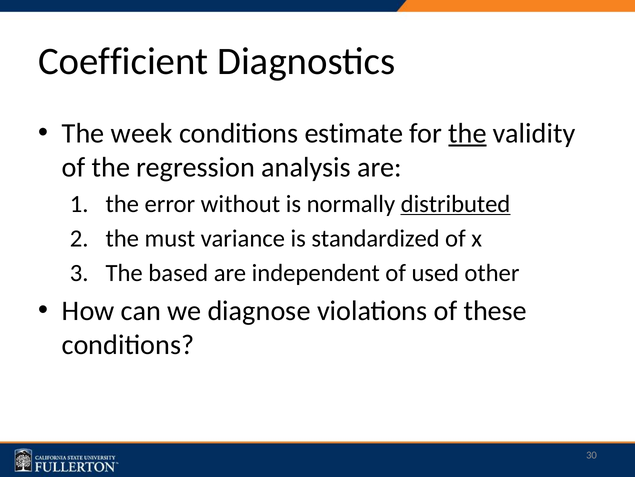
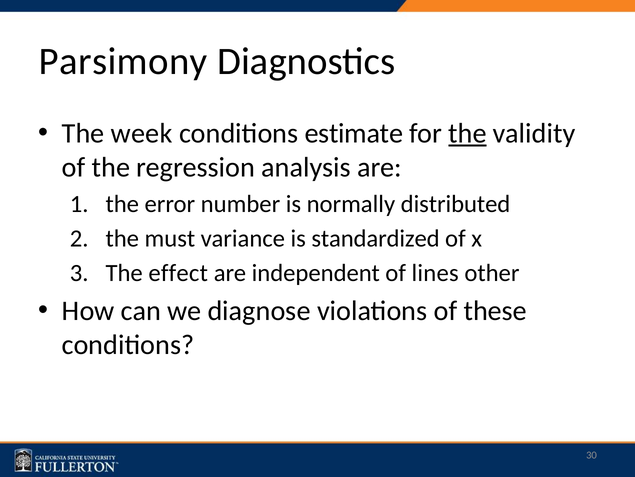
Coefficient: Coefficient -> Parsimony (123, 61)
without: without -> number (240, 204)
distributed underline: present -> none (456, 204)
based: based -> effect (178, 273)
used: used -> lines (435, 273)
